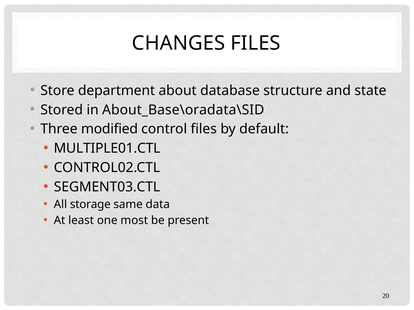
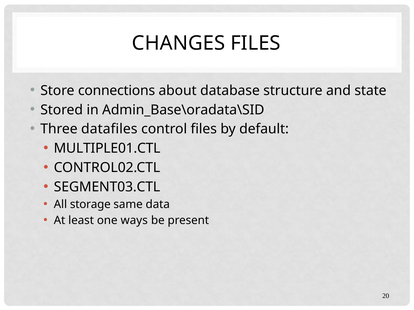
department: department -> connections (117, 91)
About_Base\oradata\SID: About_Base\oradata\SID -> Admin_Base\oradata\SID (183, 110)
modified: modified -> datafiles (109, 129)
most: most -> ways (134, 221)
